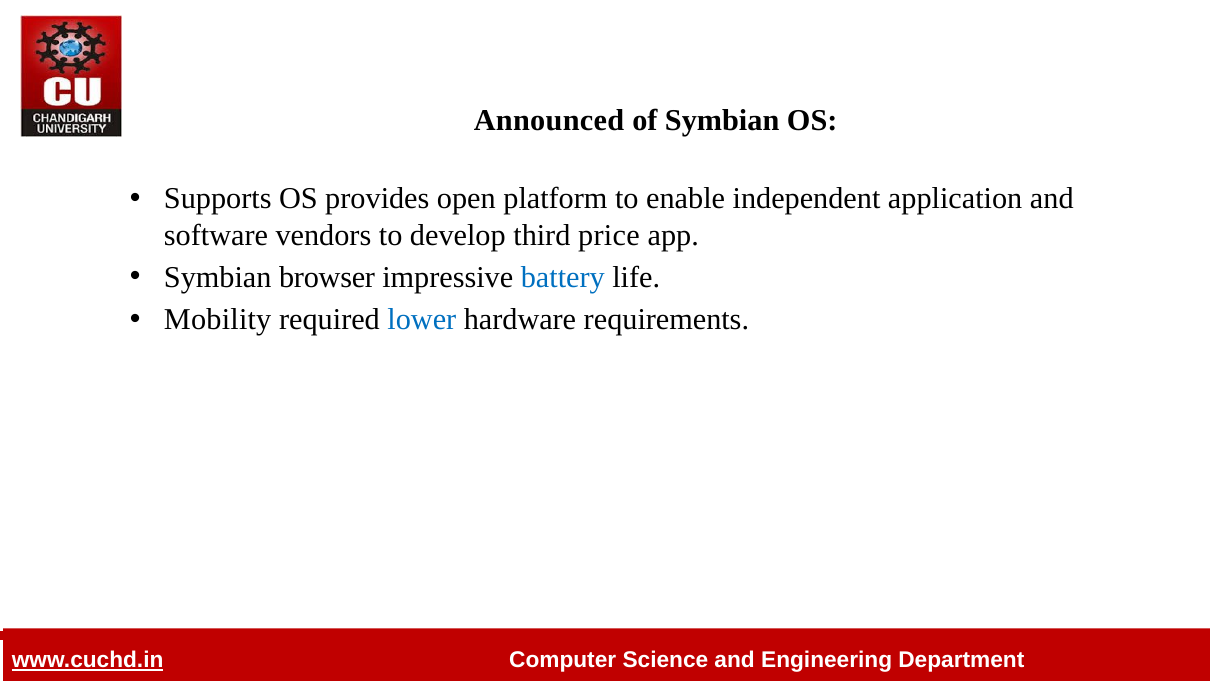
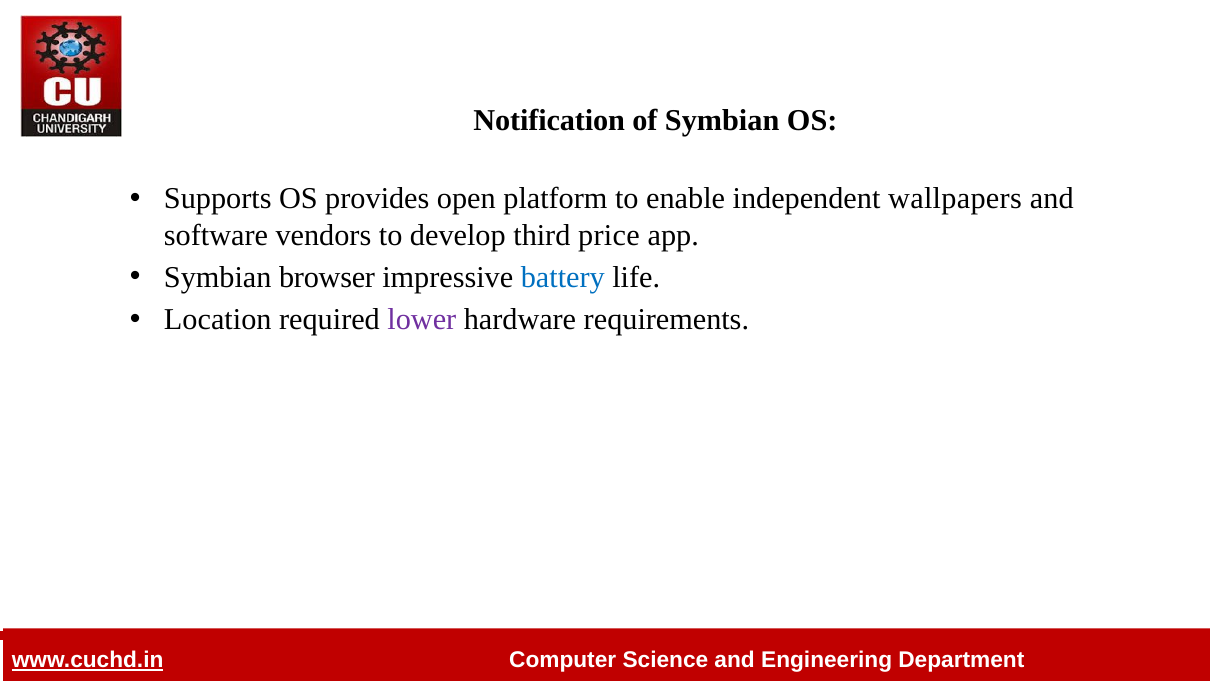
Announced: Announced -> Notification (549, 120)
application: application -> wallpapers (955, 199)
Mobility: Mobility -> Location (218, 320)
lower colour: blue -> purple (422, 320)
